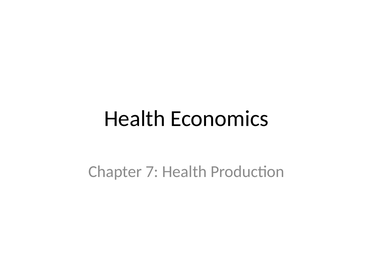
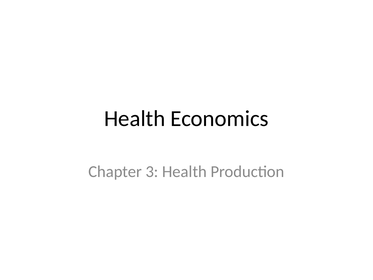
7: 7 -> 3 (152, 171)
